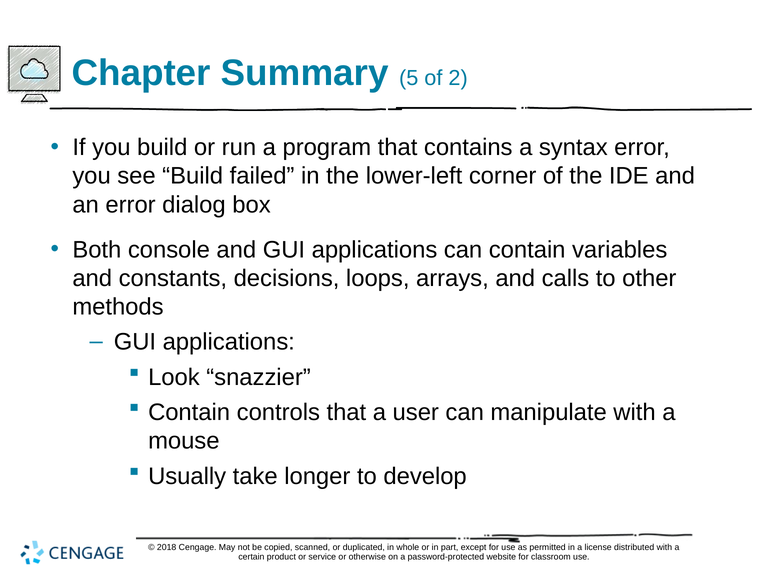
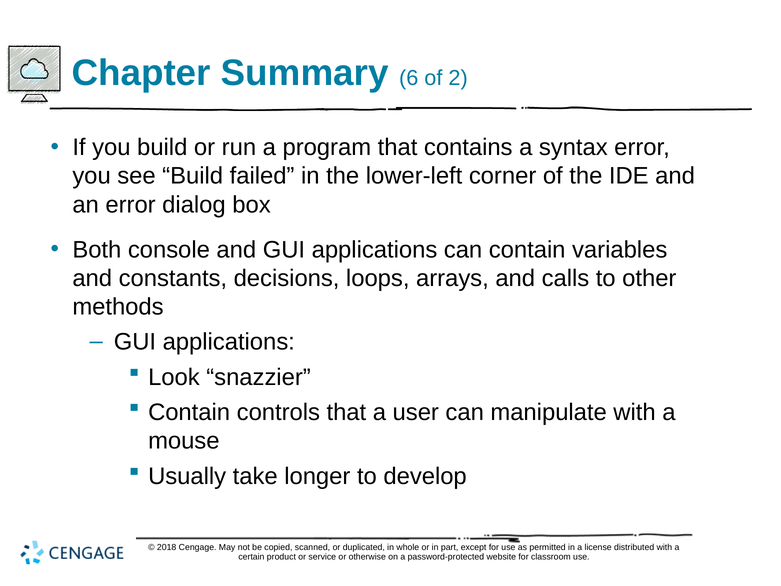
5: 5 -> 6 (409, 78)
